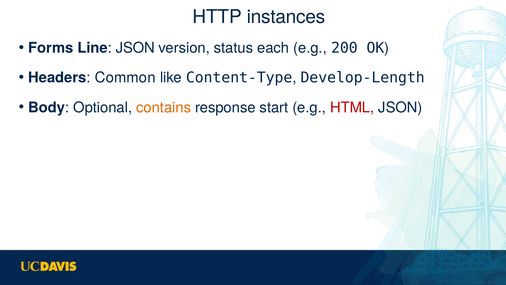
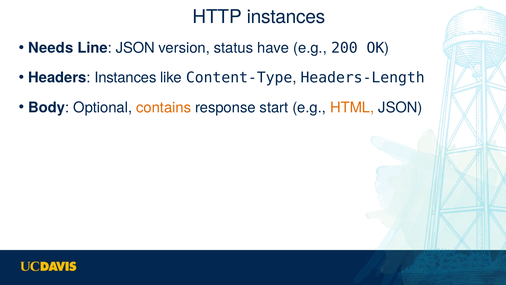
Forms: Forms -> Needs (51, 48)
each: each -> have (273, 48)
Headers Common: Common -> Instances (125, 78)
Develop-Length: Develop-Length -> Headers-Length (363, 78)
HTML colour: red -> orange (352, 107)
